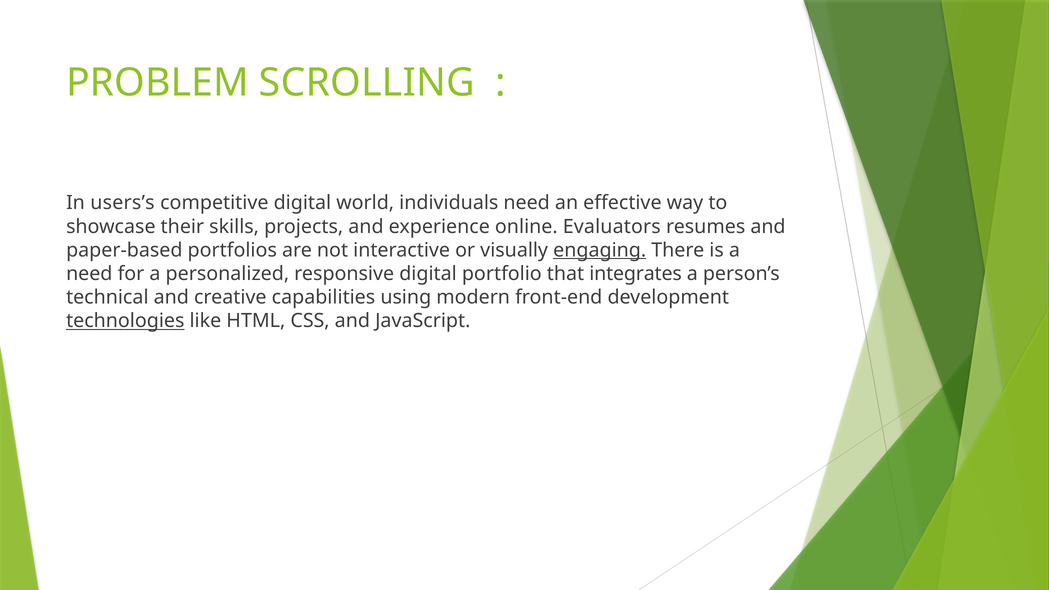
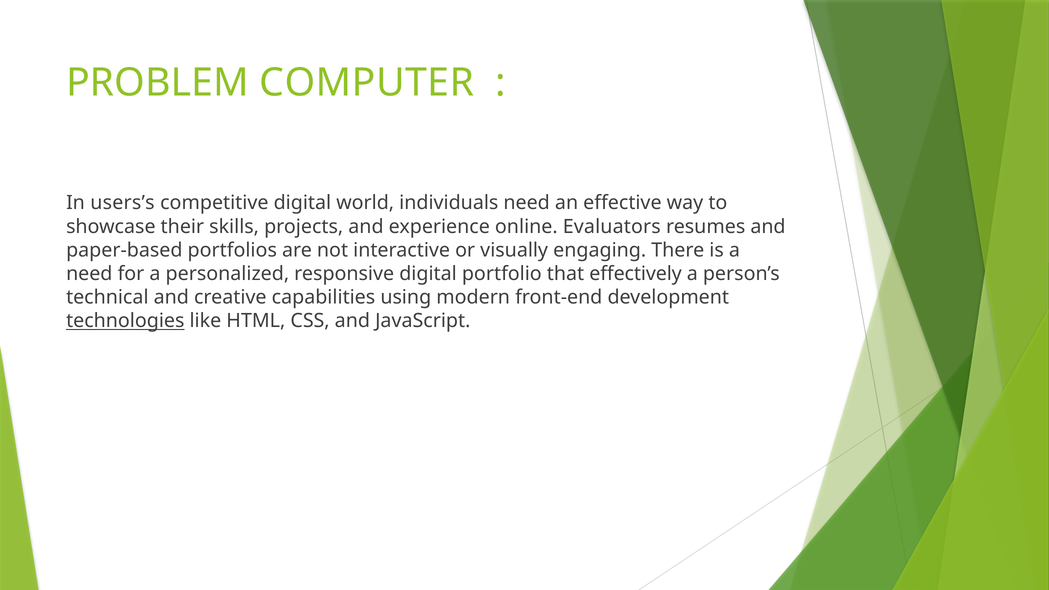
SCROLLING: SCROLLING -> COMPUTER (367, 83)
engaging underline: present -> none (600, 250)
integrates: integrates -> effectively (636, 274)
